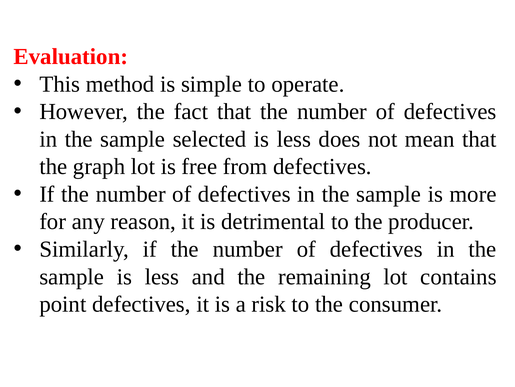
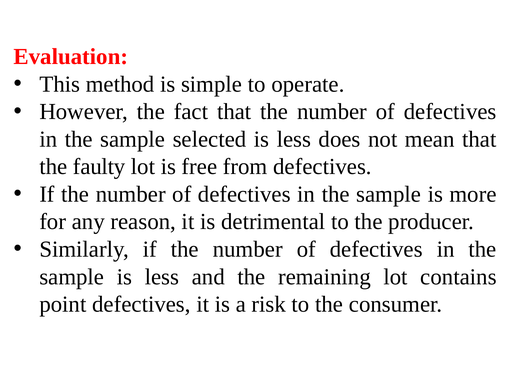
graph: graph -> faulty (99, 166)
